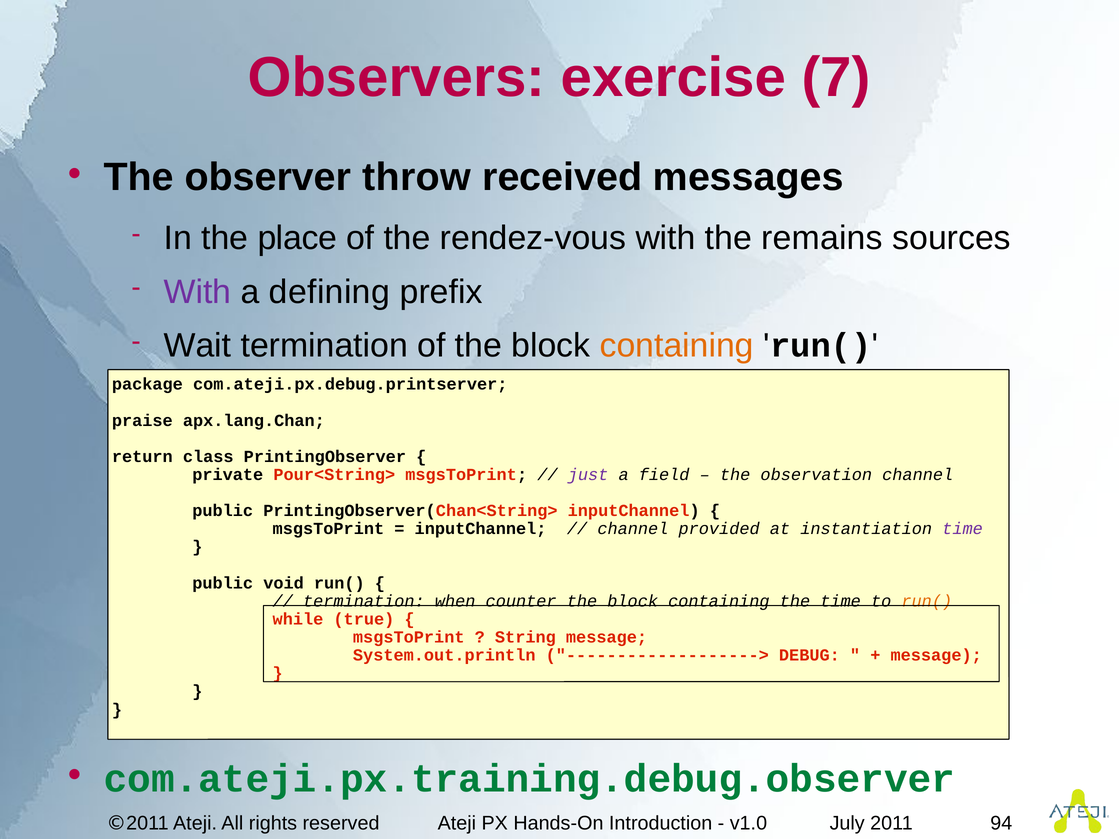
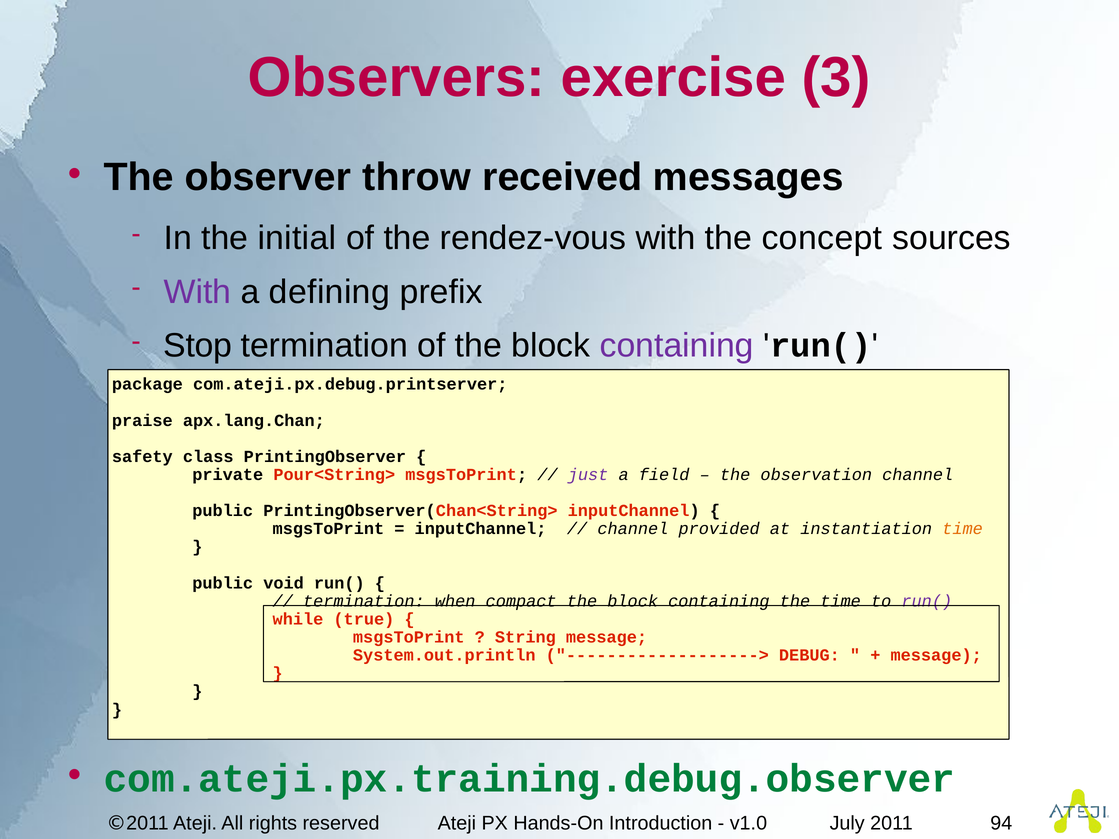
7: 7 -> 3 (836, 78)
place: place -> initial (297, 238)
remains: remains -> concept (822, 238)
Wait: Wait -> Stop (198, 346)
containing colour: orange -> purple (677, 346)
return: return -> safety (142, 457)
time colour: purple -> orange (963, 529)
counter: counter -> compact (521, 601)
run( colour: orange -> purple (927, 601)
